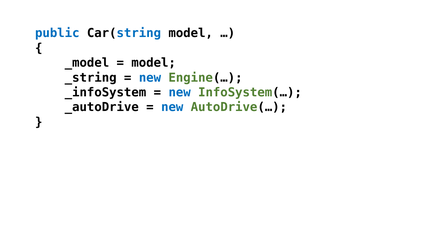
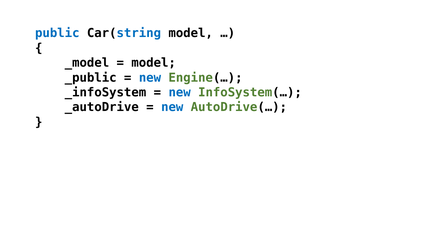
_string: _string -> _public (91, 78)
